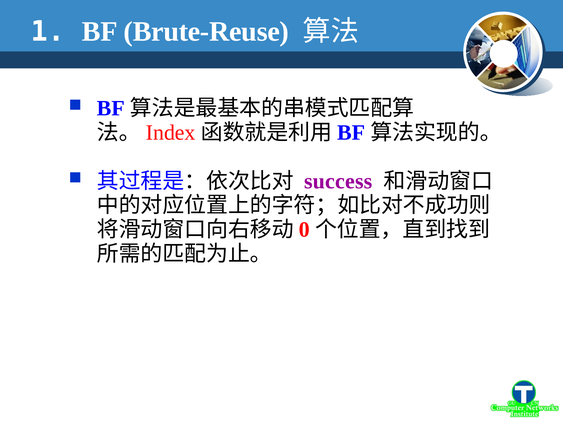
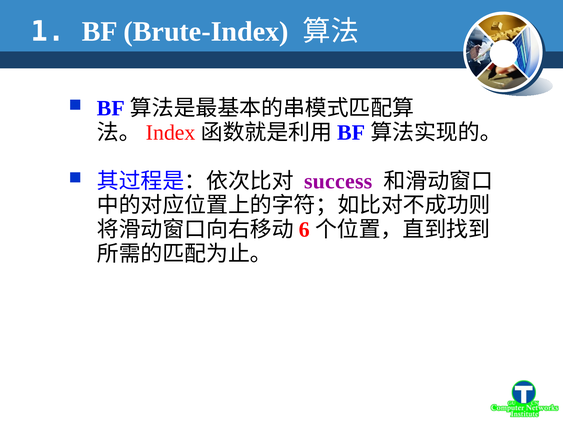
Brute-Reuse: Brute-Reuse -> Brute-Index (206, 31)
0: 0 -> 6 (304, 230)
